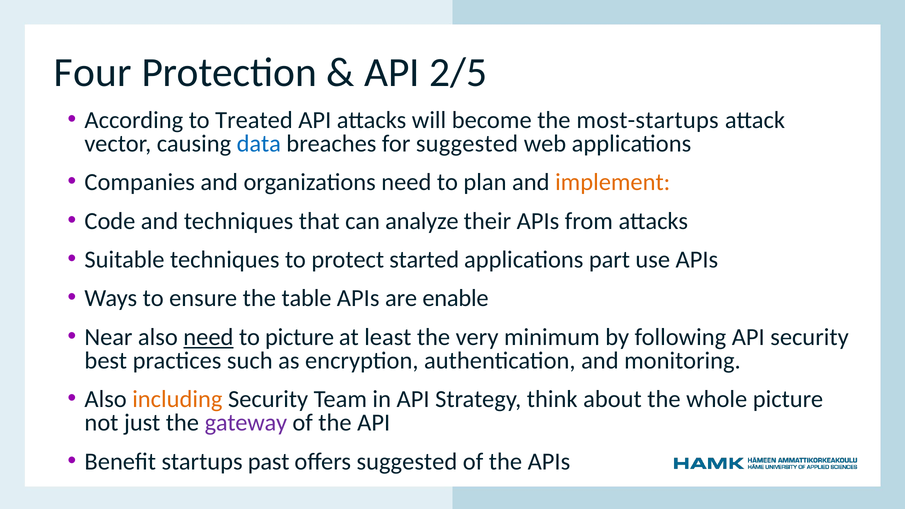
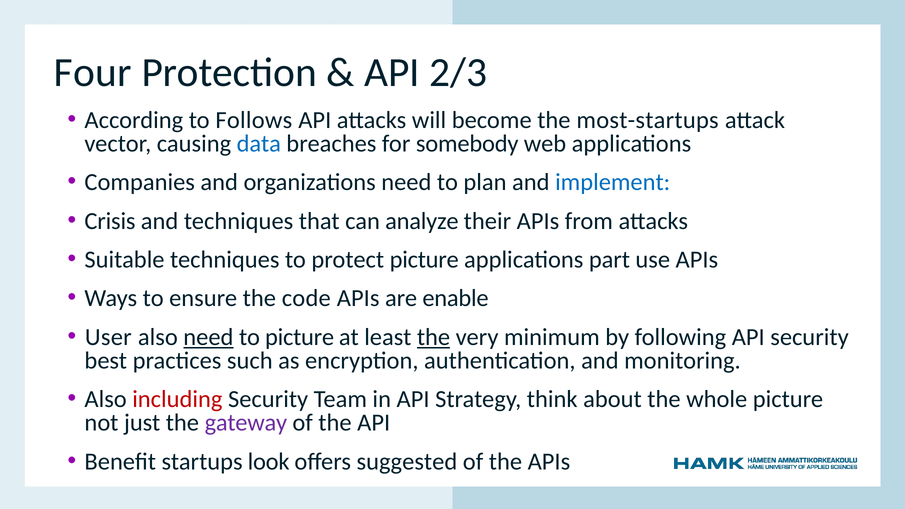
2/5: 2/5 -> 2/3 (458, 72)
Treated: Treated -> Follows (254, 120)
for suggested: suggested -> somebody (467, 144)
implement colour: orange -> blue (613, 182)
Code: Code -> Crisis (110, 221)
protect started: started -> picture (424, 260)
table: table -> code (306, 298)
Near: Near -> User (108, 337)
the underline: none -> present (434, 337)
including colour: orange -> red (177, 399)
past: past -> look (269, 462)
